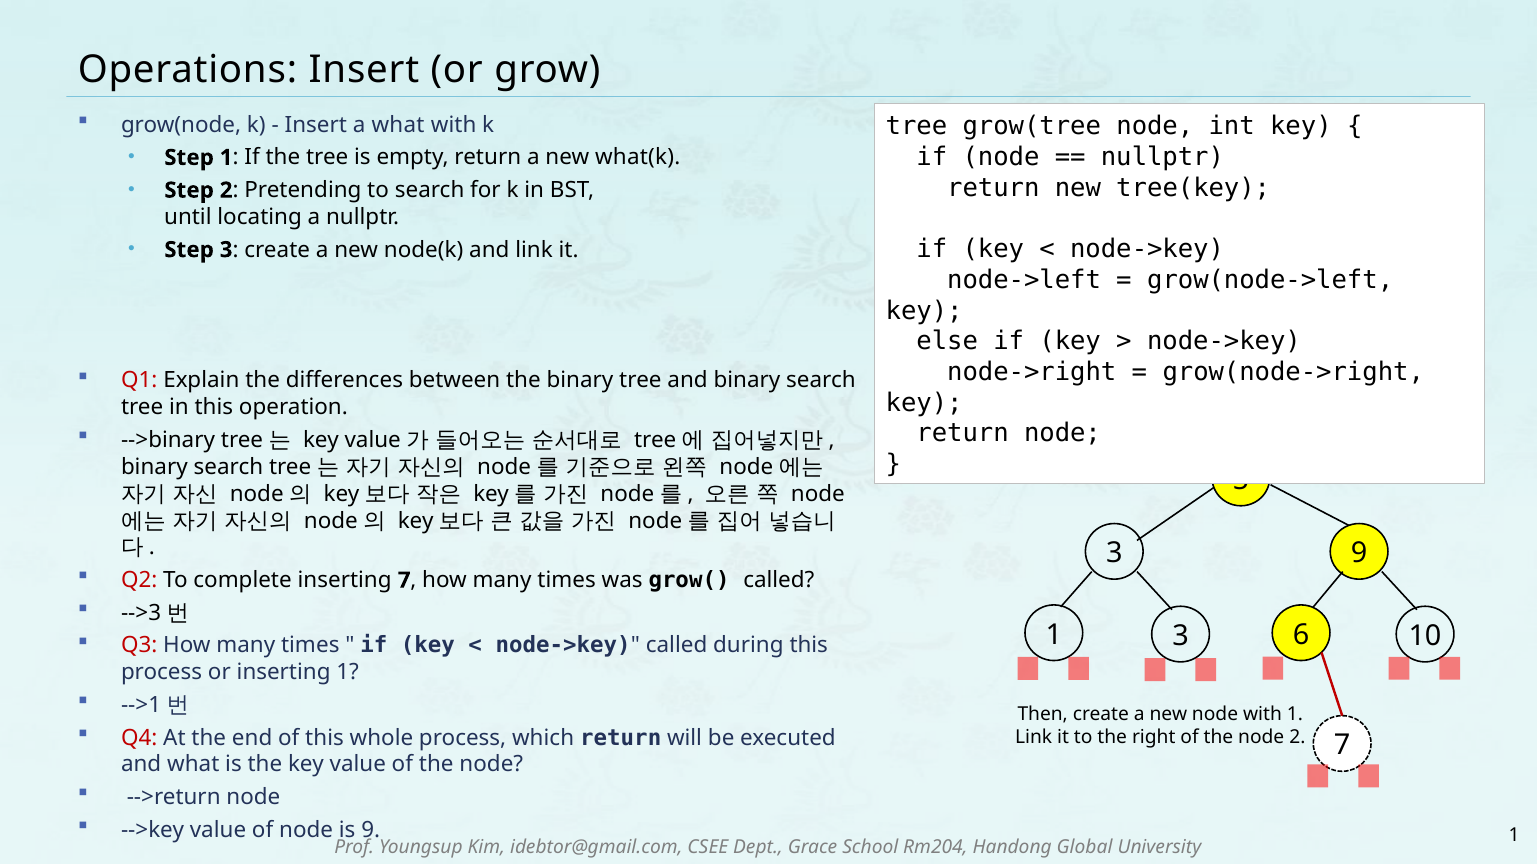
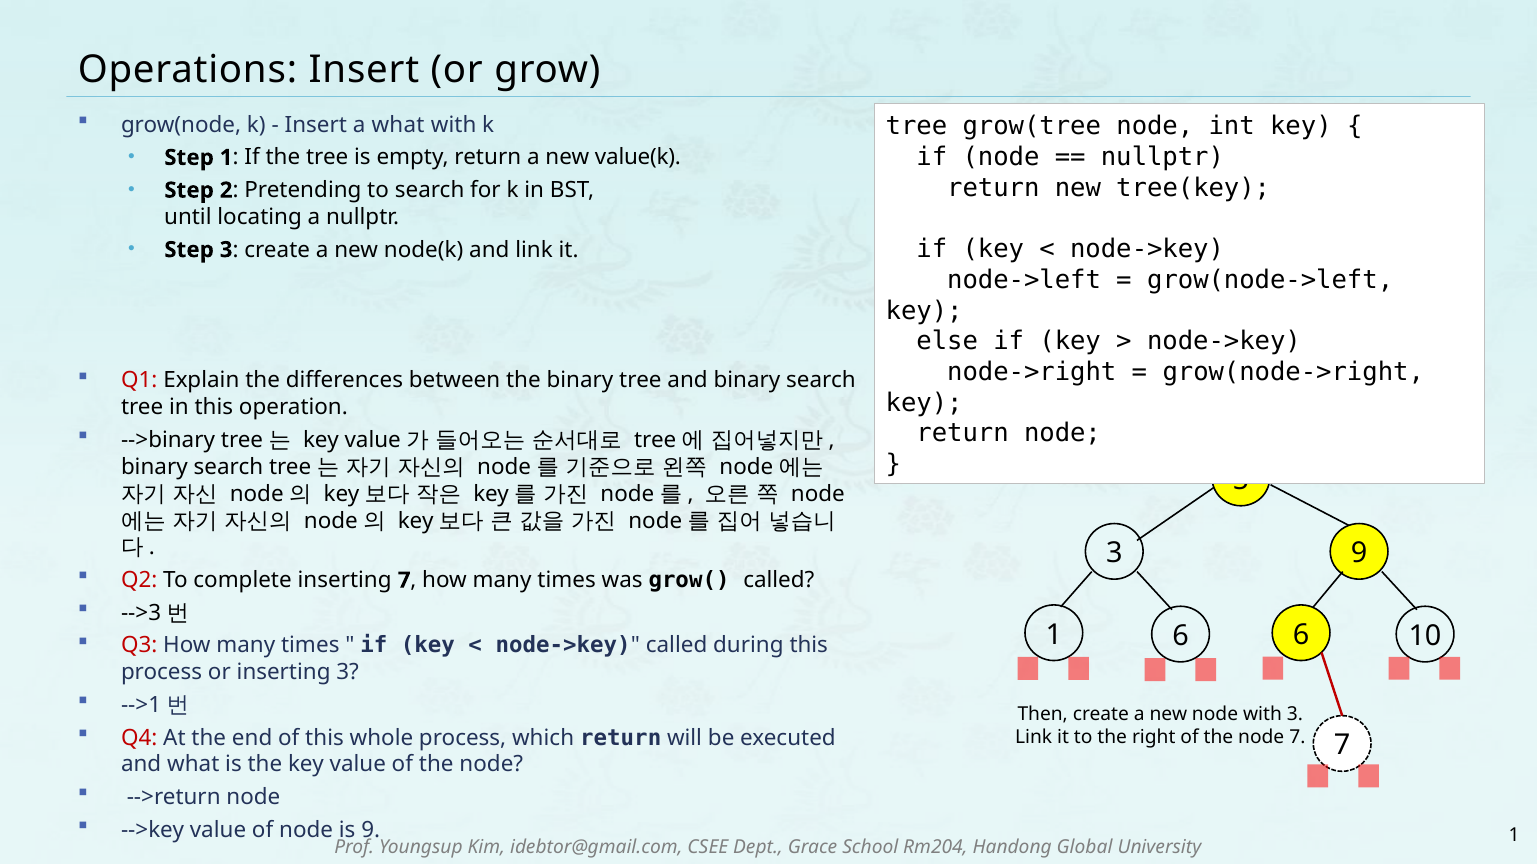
what(k: what(k -> value(k (638, 158)
1 3: 3 -> 6 (1181, 636)
inserting 1: 1 -> 3 (348, 673)
with 1: 1 -> 3 (1295, 715)
node 2: 2 -> 7 (1297, 738)
